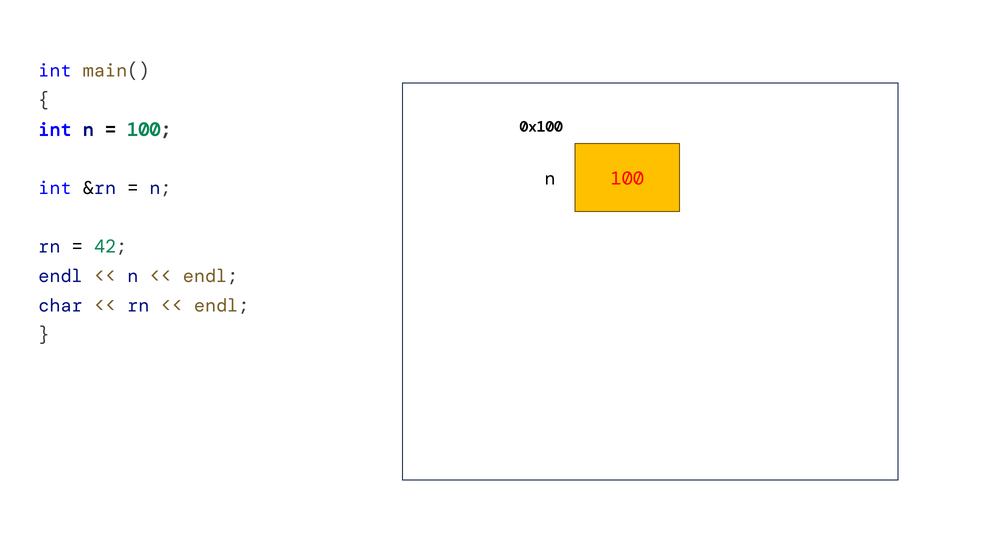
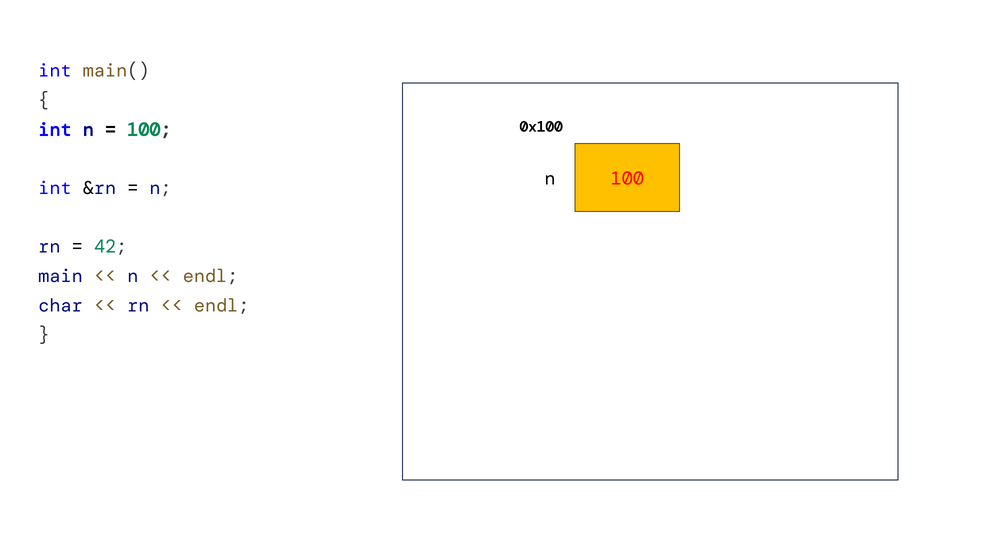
endl: endl -> main (61, 276)
